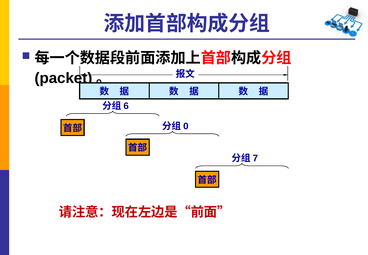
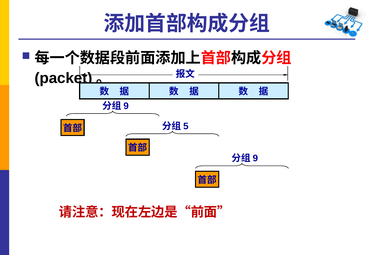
6: 6 -> 9 (126, 106)
0: 0 -> 5 (186, 126)
7: 7 -> 9 (255, 158)
